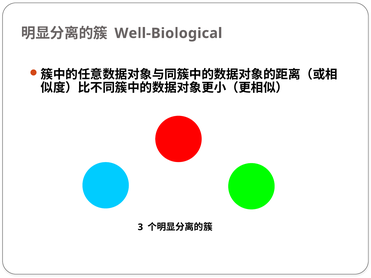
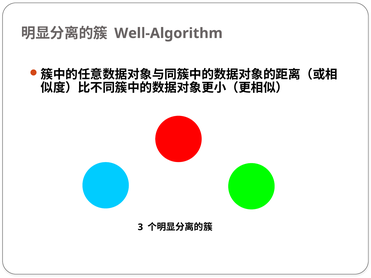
Well-Biological: Well-Biological -> Well-Algorithm (168, 33)
